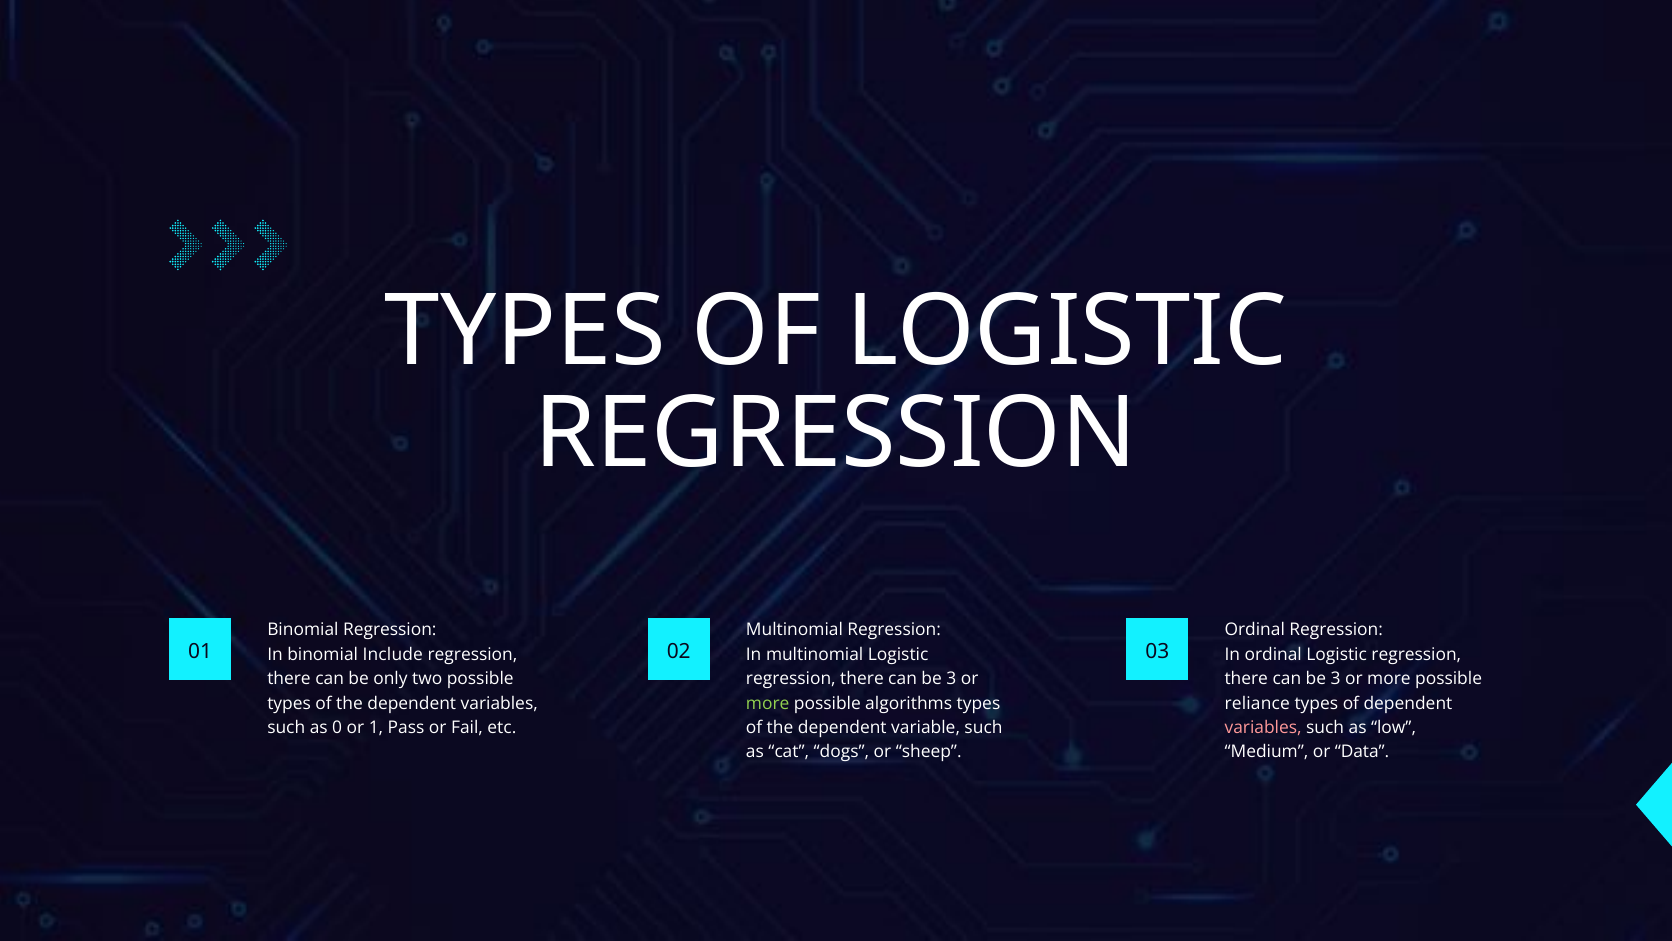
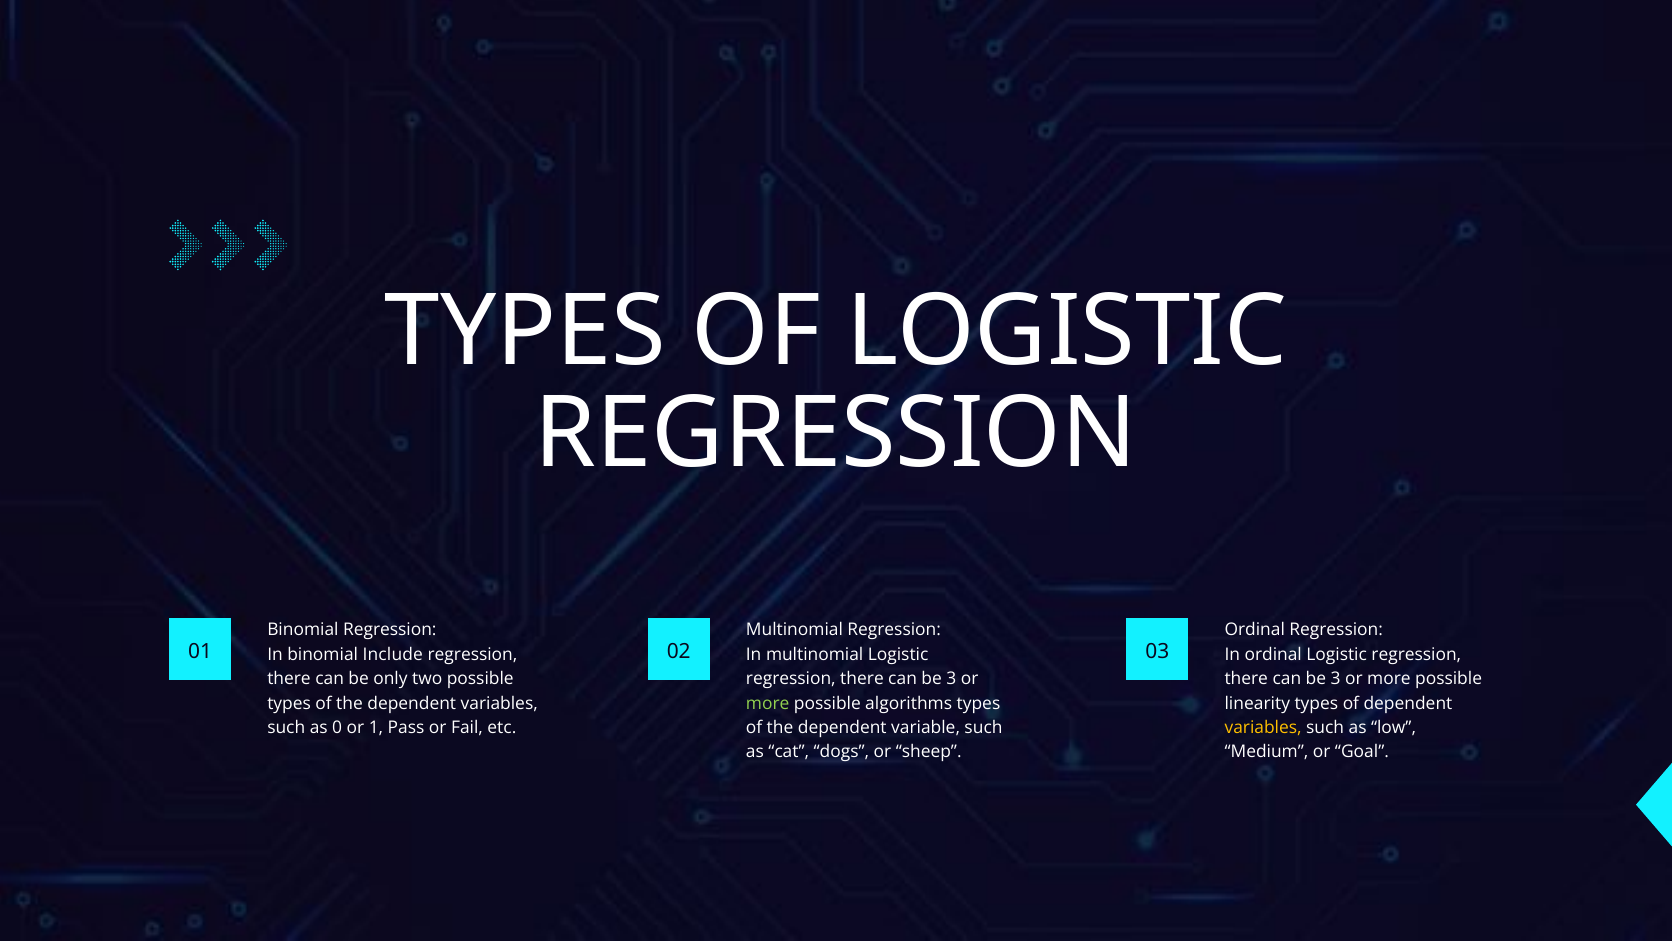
reliance: reliance -> linearity (1257, 703)
variables colour: pink -> yellow (1263, 727)
Data: Data -> Goal (1362, 752)
